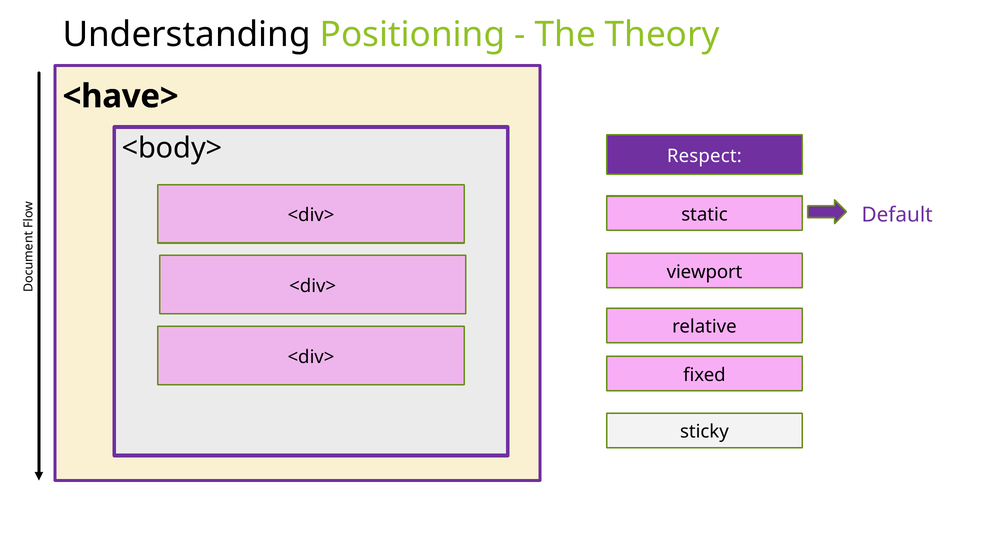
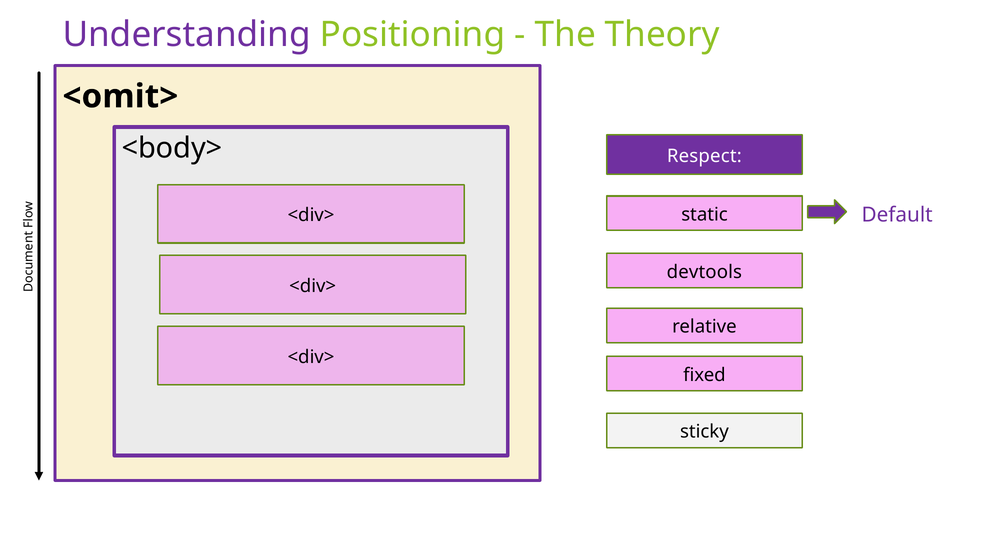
Understanding colour: black -> purple (187, 35)
<have>: <have> -> <omit> (120, 96)
viewport: viewport -> devtools (704, 272)
